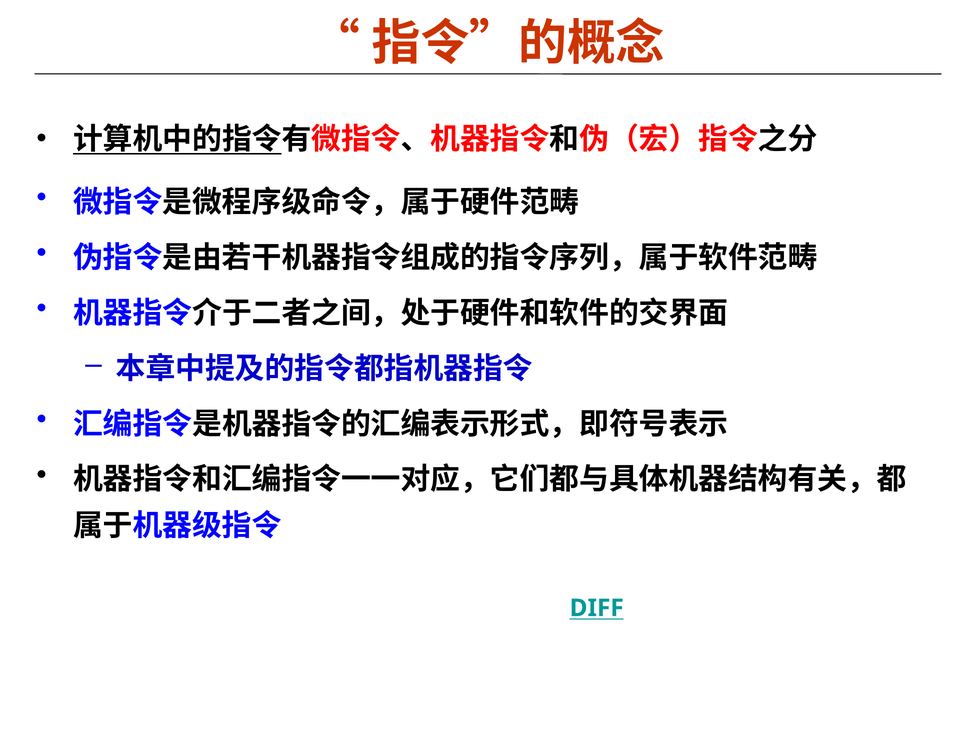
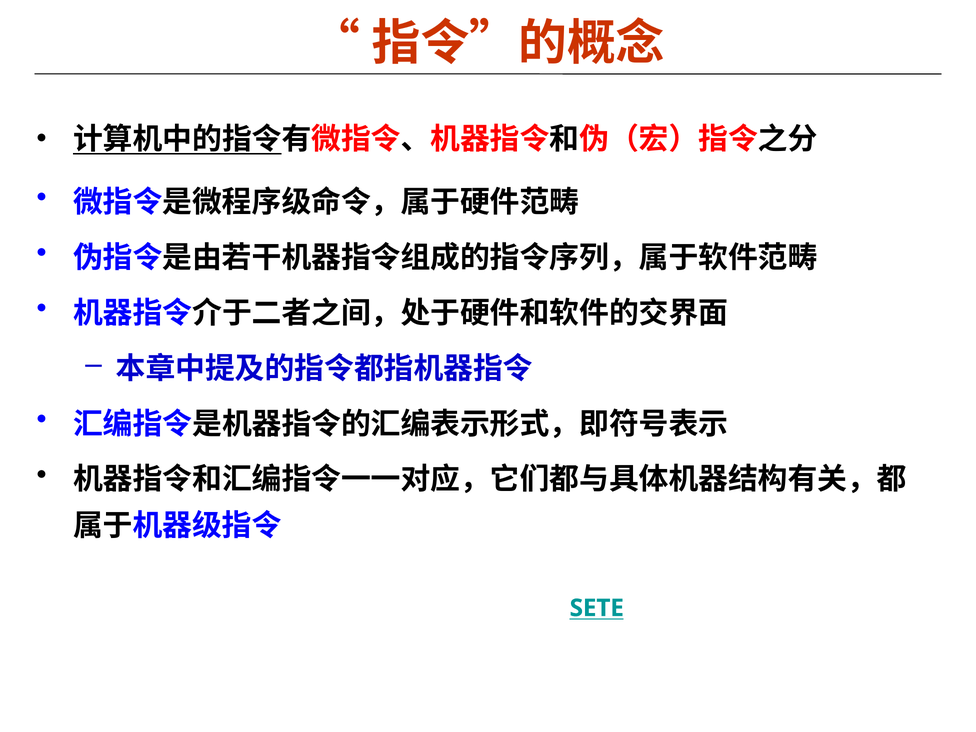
DIFF: DIFF -> SETE (597, 608)
